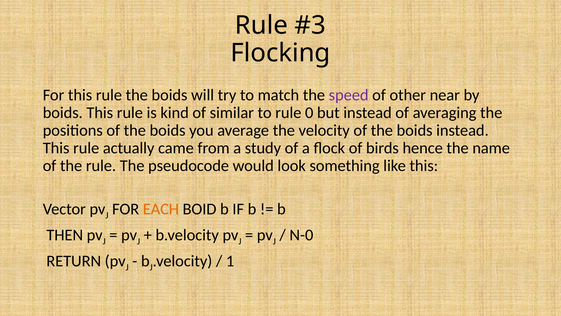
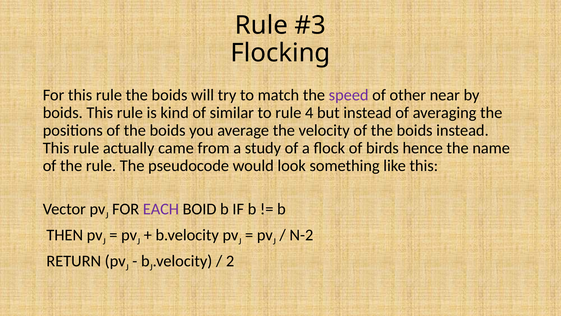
0: 0 -> 4 (309, 113)
EACH colour: orange -> purple (161, 209)
N-0: N-0 -> N-2 (301, 235)
1: 1 -> 2 (230, 261)
